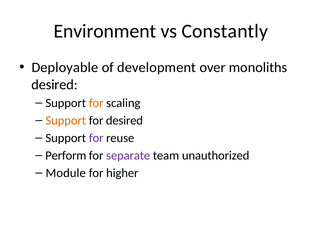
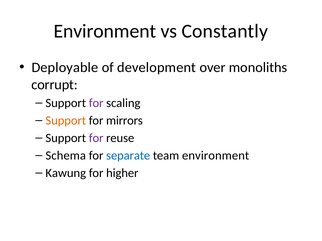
desired: desired -> corrupt (55, 85)
for colour: orange -> purple (96, 103)
for desired: desired -> mirrors (124, 121)
Perform: Perform -> Schema (66, 156)
separate colour: purple -> blue (128, 156)
team unauthorized: unauthorized -> environment (216, 156)
Module: Module -> Kawung (66, 173)
